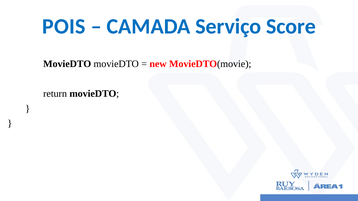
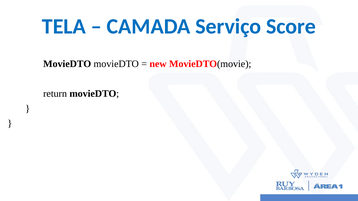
POIS: POIS -> TELA (64, 26)
